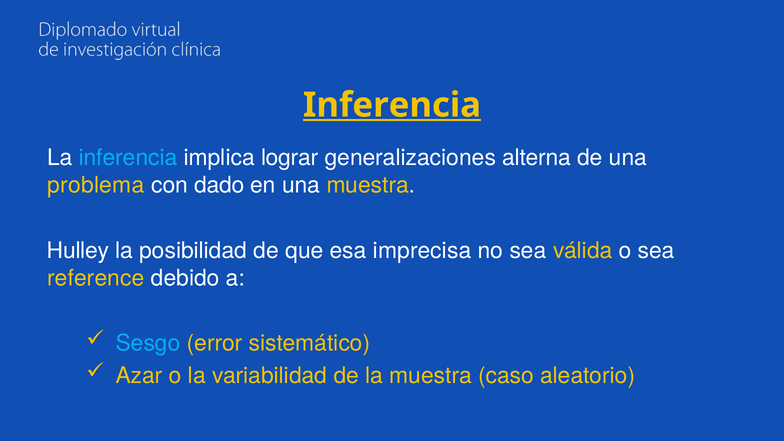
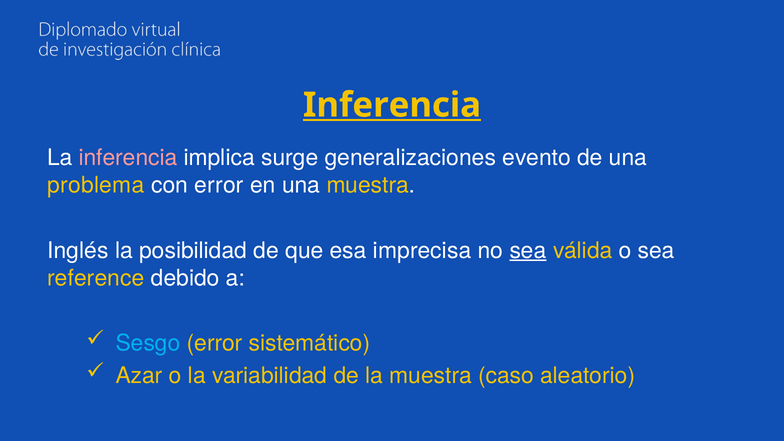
inferencia colour: light blue -> pink (128, 158)
lograr: lograr -> surge (290, 158)
alterna: alterna -> evento (537, 158)
con dado: dado -> error (219, 185)
Hulley: Hulley -> Inglés (78, 251)
sea underline: none -> present (528, 251)
